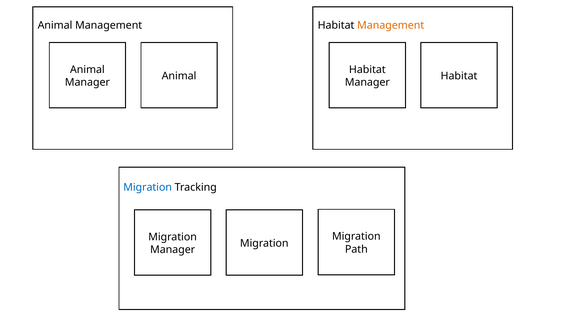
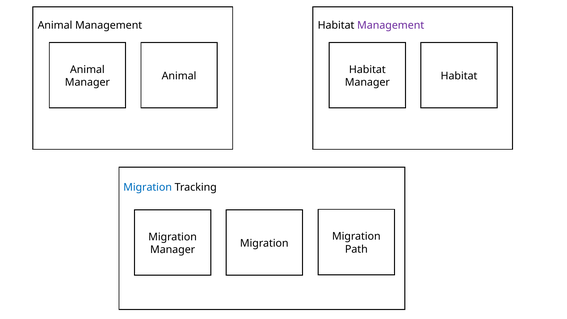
Management colour: orange -> purple (391, 25)
